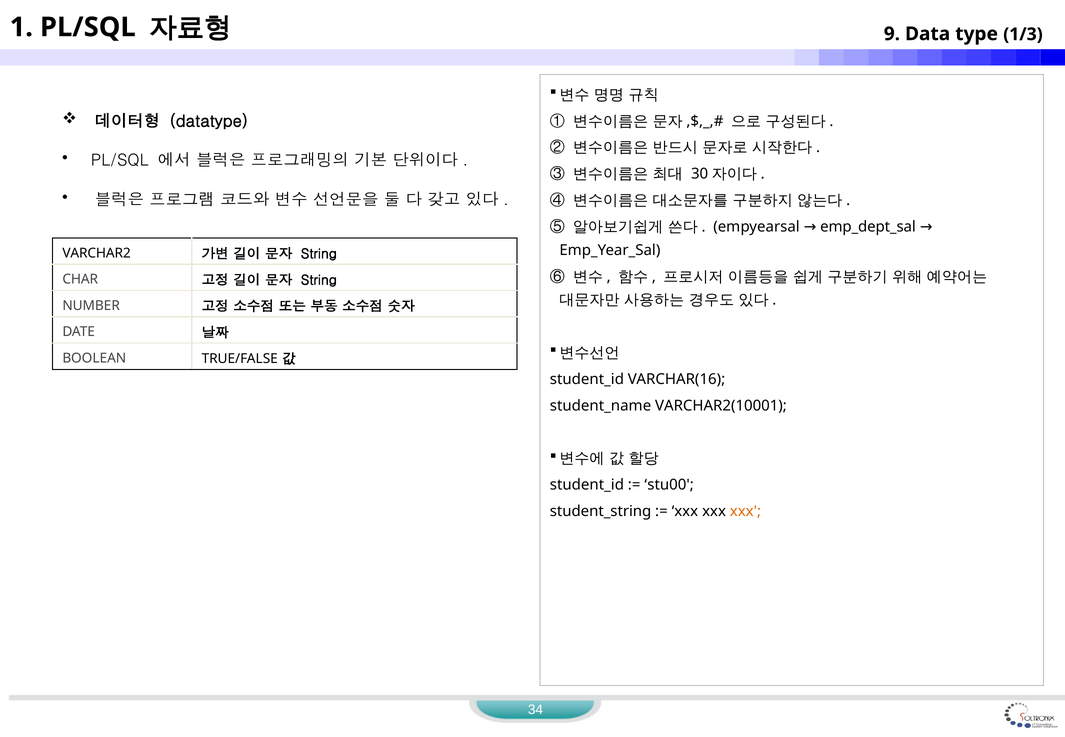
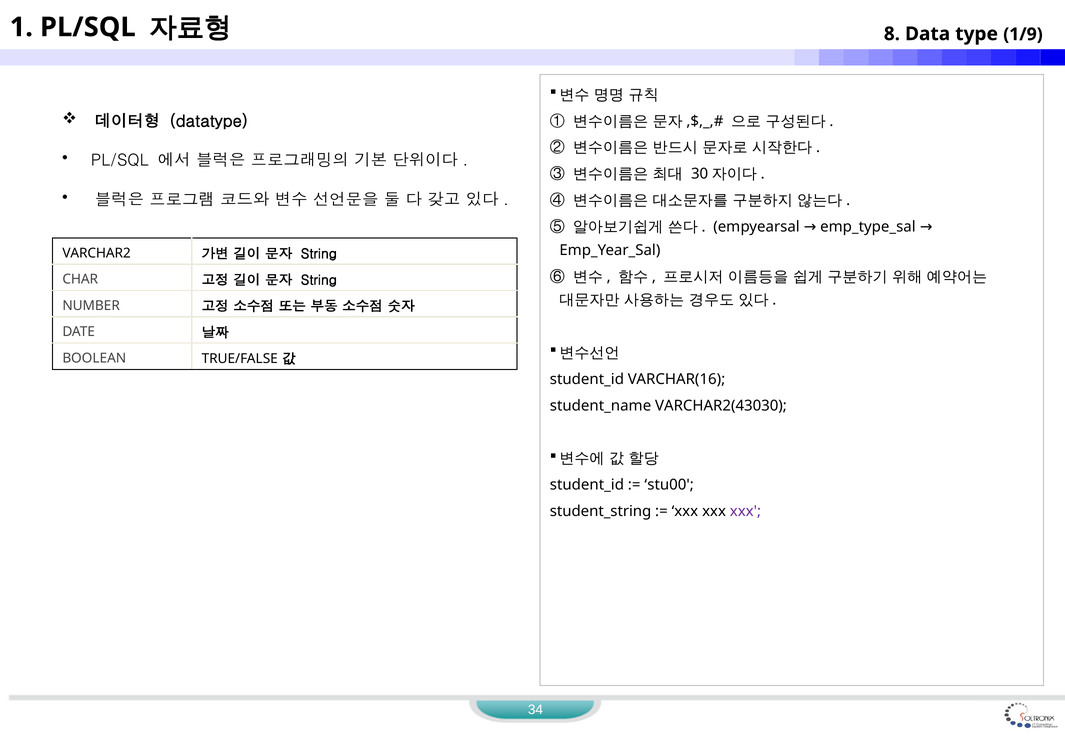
9: 9 -> 8 (892, 34)
1/3: 1/3 -> 1/9 (1023, 34)
emp_dept_sal: emp_dept_sal -> emp_type_sal (868, 227)
VARCHAR2(10001: VARCHAR2(10001 -> VARCHAR2(43030 (721, 406)
xxx colour: orange -> purple (745, 512)
